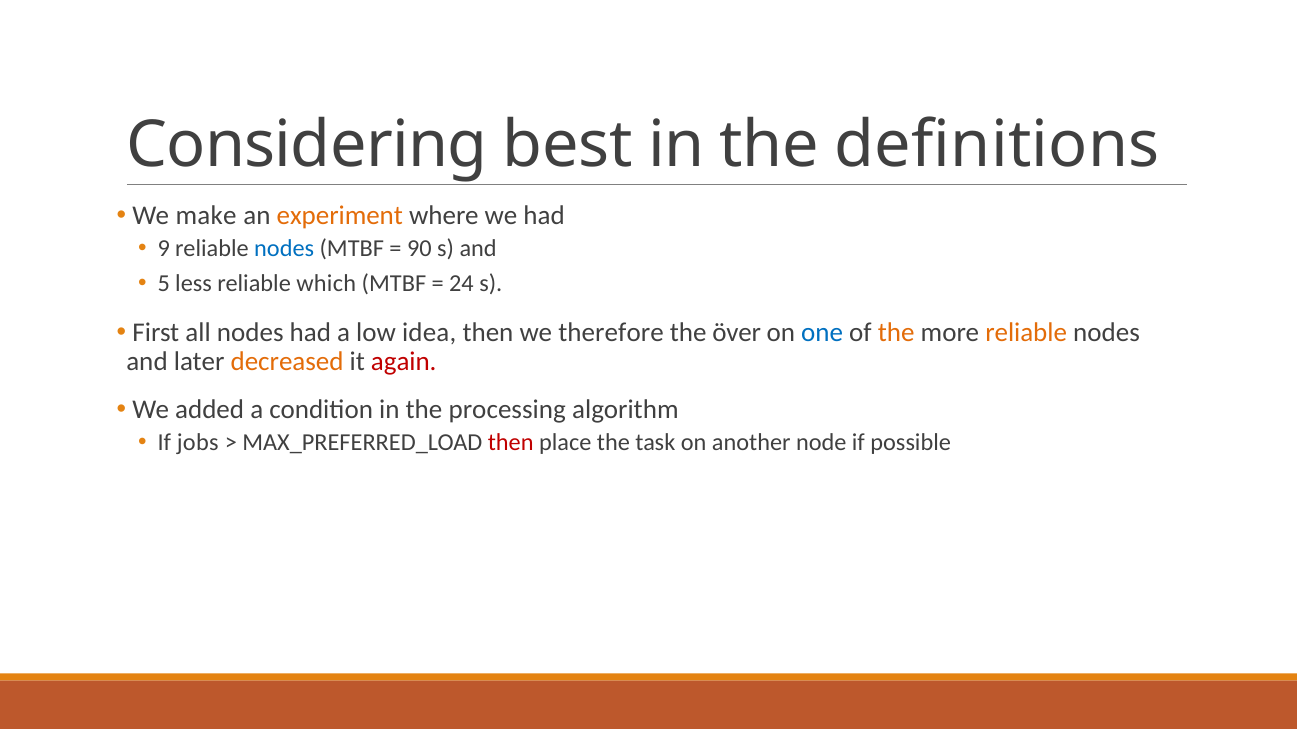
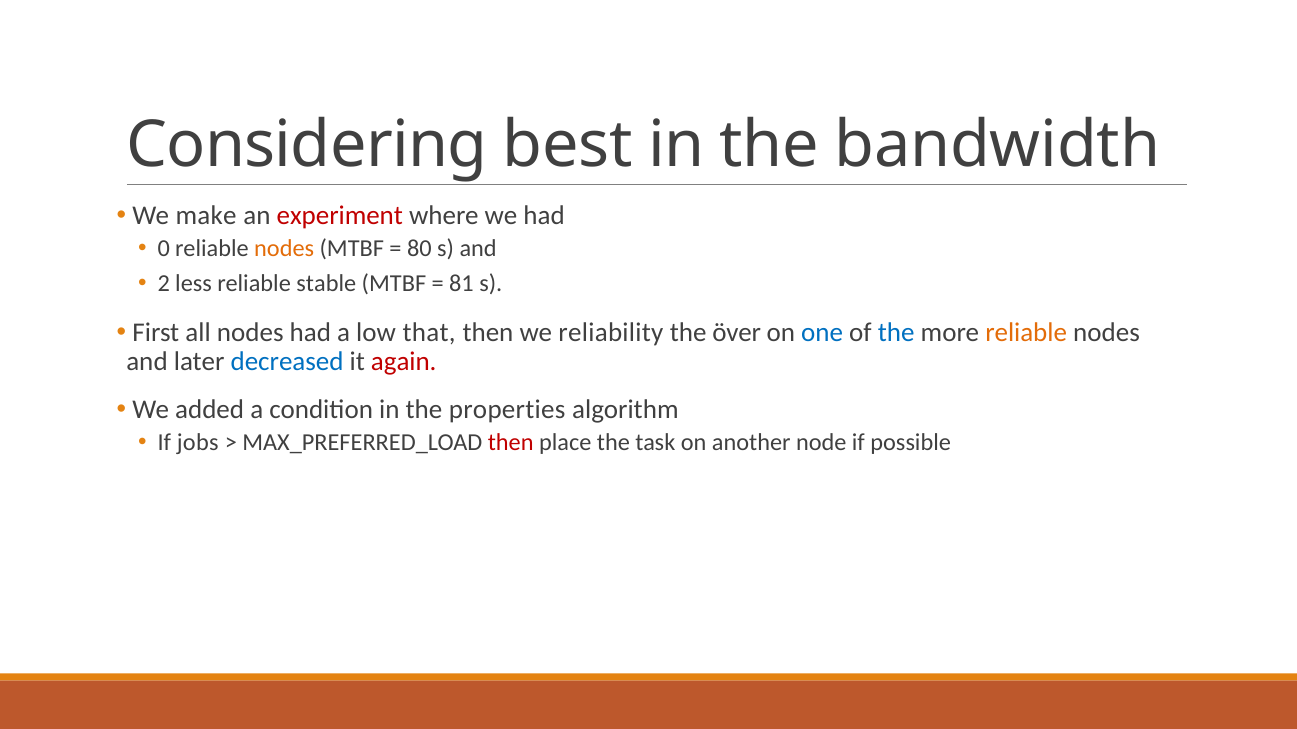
definitions: definitions -> bandwidth (997, 145)
experiment colour: orange -> red (340, 216)
9: 9 -> 0 (164, 249)
nodes colour: blue -> orange (284, 249)
90: 90 -> 80 (419, 249)
5: 5 -> 2 (164, 283)
which: which -> stable (326, 283)
24: 24 -> 81 (461, 283)
idea: idea -> that (429, 333)
therefore: therefore -> reliability (611, 333)
the colour: orange -> blue (896, 333)
decreased colour: orange -> blue (287, 362)
processing: processing -> properties (507, 410)
